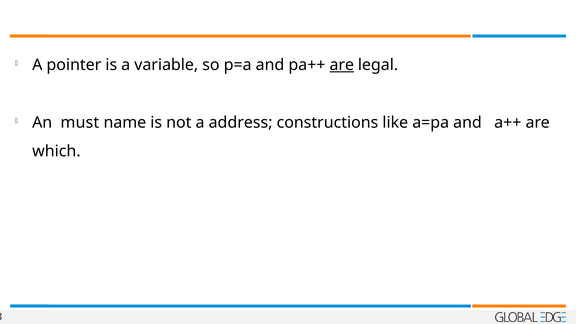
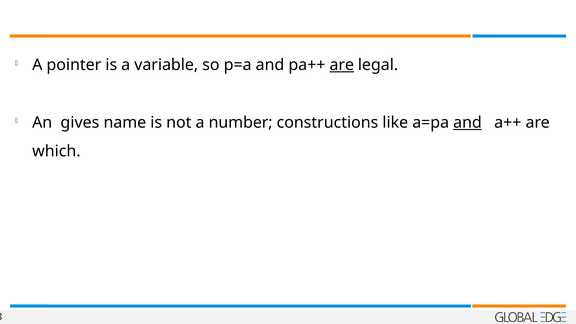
must: must -> gives (80, 123)
address: address -> number (241, 123)
and underline: none -> present (467, 123)
